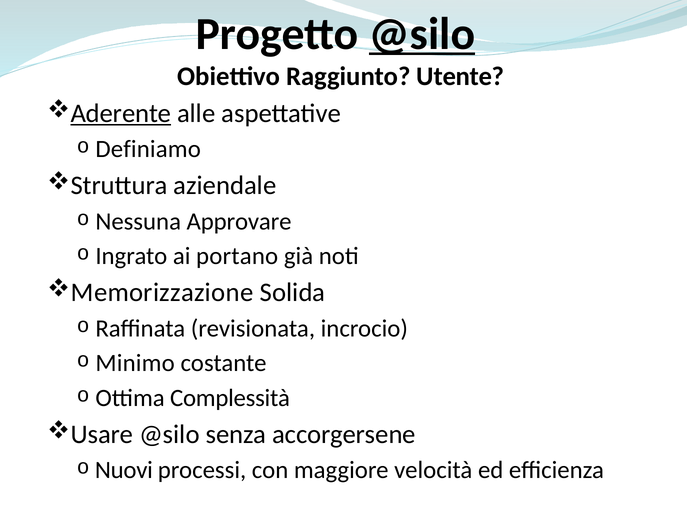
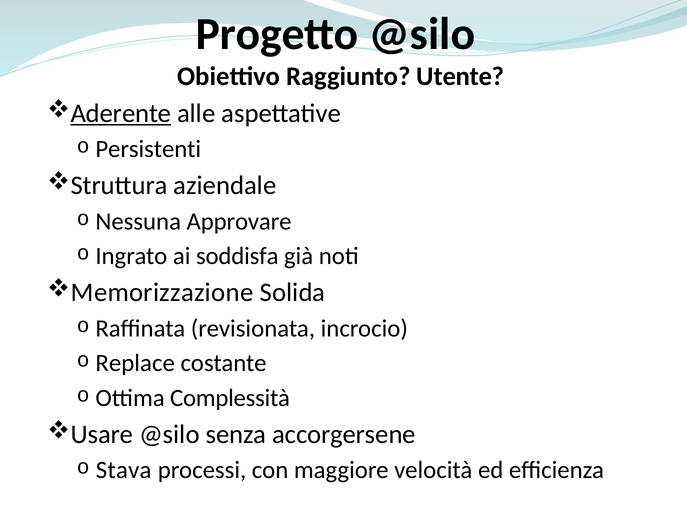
@silo underline: present -> none (422, 34)
Definiamo: Definiamo -> Persistenti (148, 149)
portano: portano -> soddisfa (237, 256)
Minimo: Minimo -> Replace (135, 363)
Nuovi: Nuovi -> Stava (124, 469)
